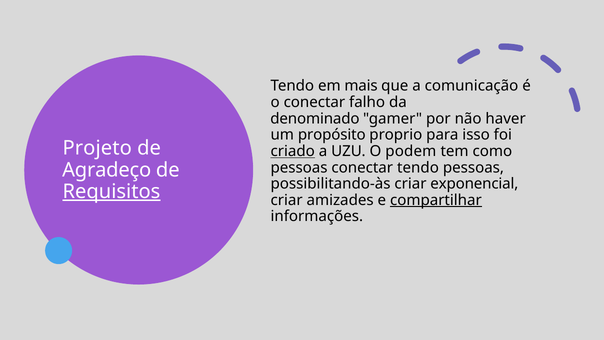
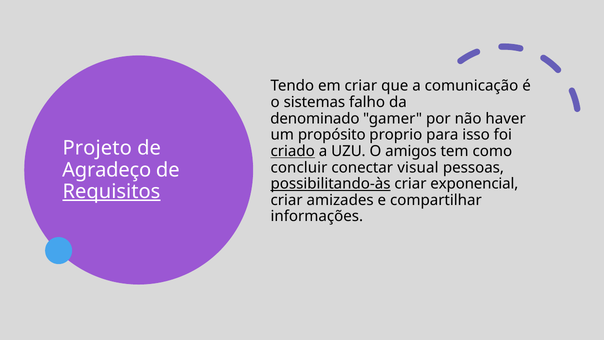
em mais: mais -> criar (361, 86)
o conectar: conectar -> sistemas (314, 102)
podem: podem -> amigos (411, 151)
pessoas: pessoas -> concluir (299, 167)
conectar tendo: tendo -> visual (418, 167)
possibilitando-às underline: none -> present (331, 184)
compartilhar underline: present -> none (436, 200)
